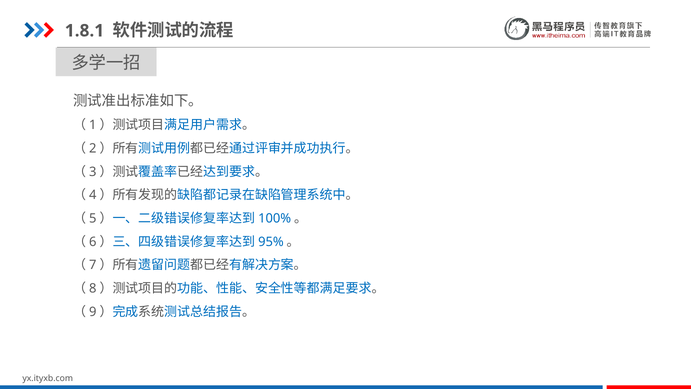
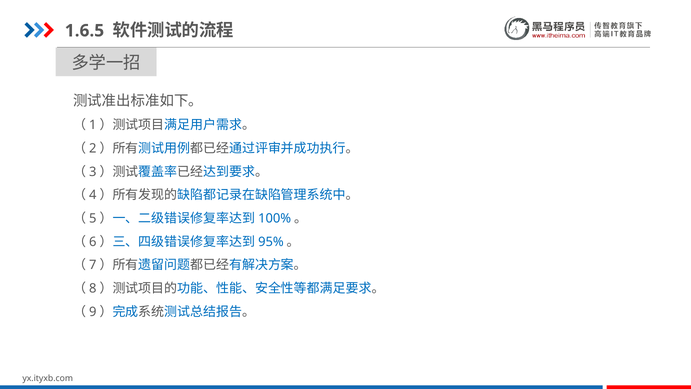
1.8.1: 1.8.1 -> 1.6.5 (84, 31)
